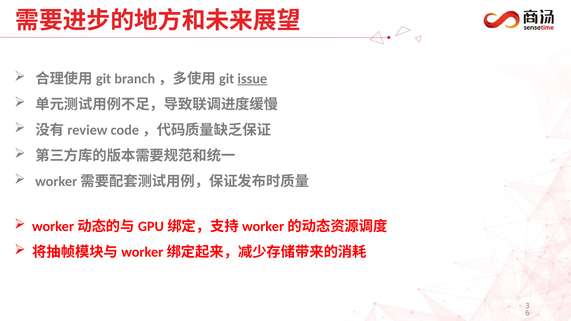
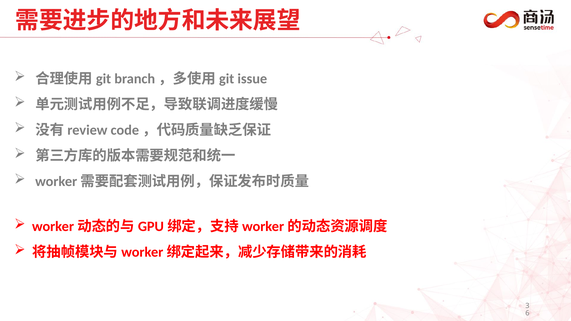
issue underline: present -> none (252, 79)
